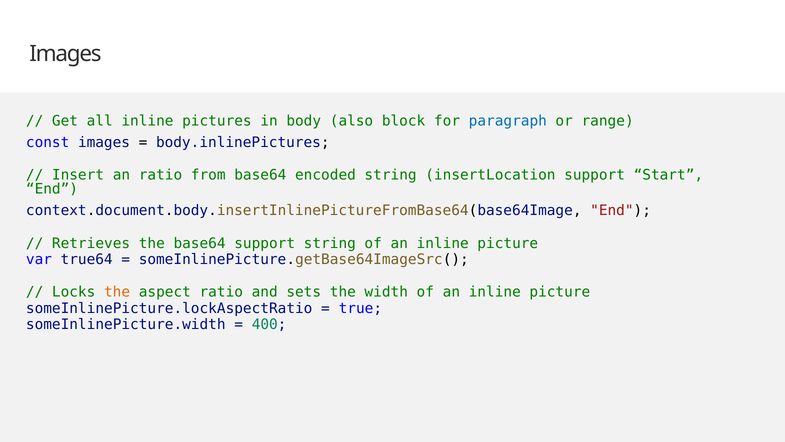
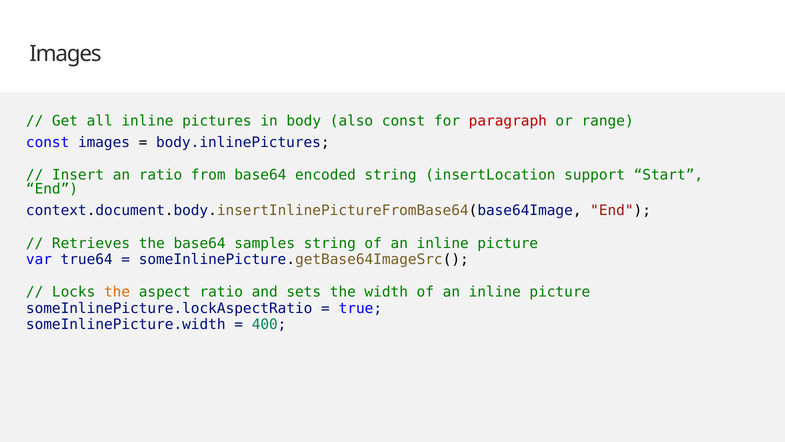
also block: block -> const (404, 121)
paragraph colour: blue -> red (508, 121)
base64 support: support -> samples (265, 243)
